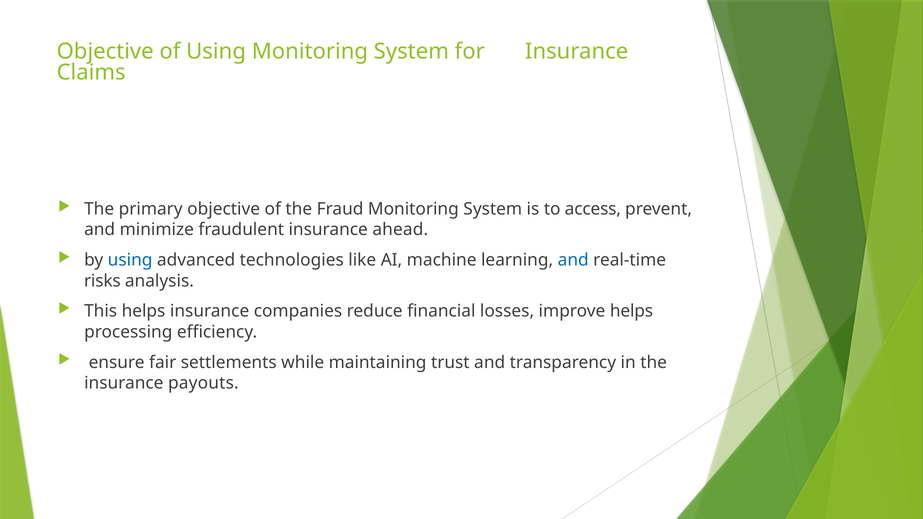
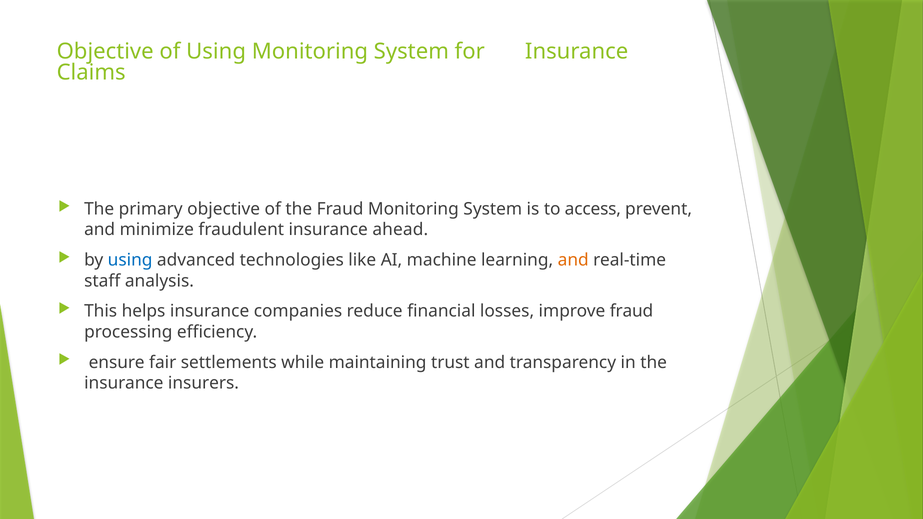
and colour: blue -> orange (573, 260)
risks: risks -> staff (102, 281)
improve helps: helps -> fraud (632, 311)
payouts: payouts -> insurers (203, 383)
